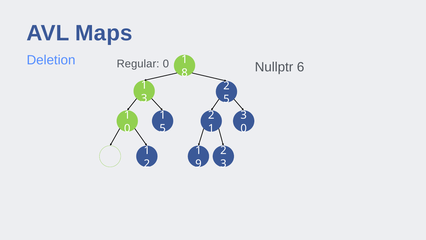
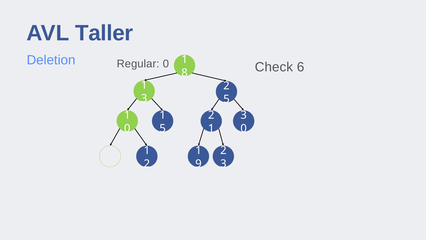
Maps: Maps -> Taller (104, 33)
Nullptr: Nullptr -> Check (274, 67)
